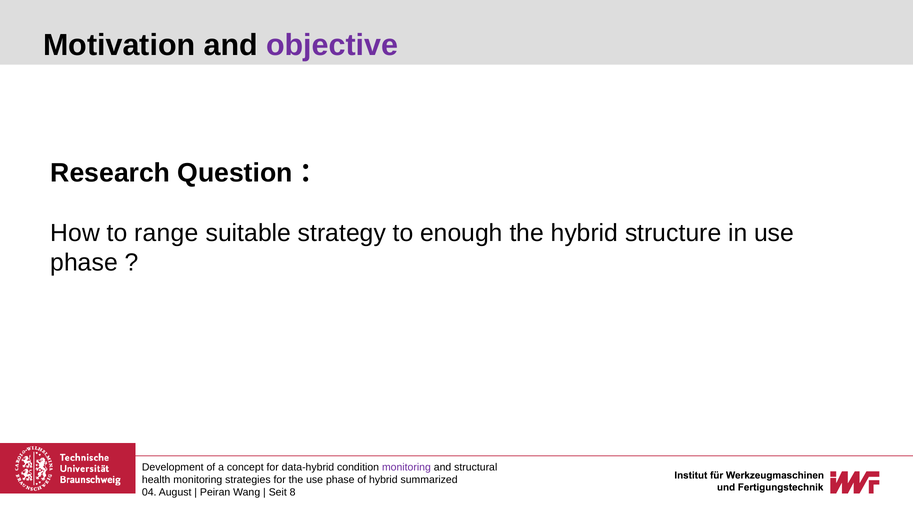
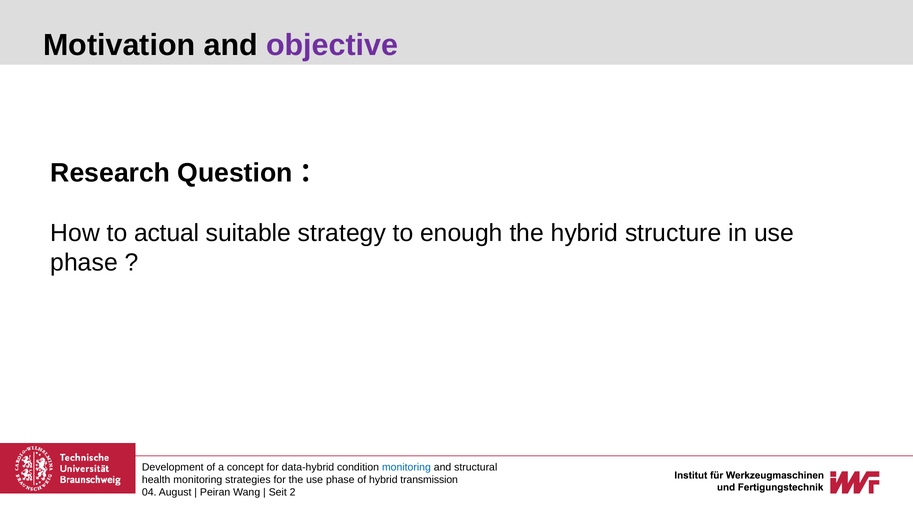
range: range -> actual (167, 233)
monitoring colour: purple -> blue (406, 467)
summarized: summarized -> transmission (429, 479)
8: 8 -> 2 (293, 492)
